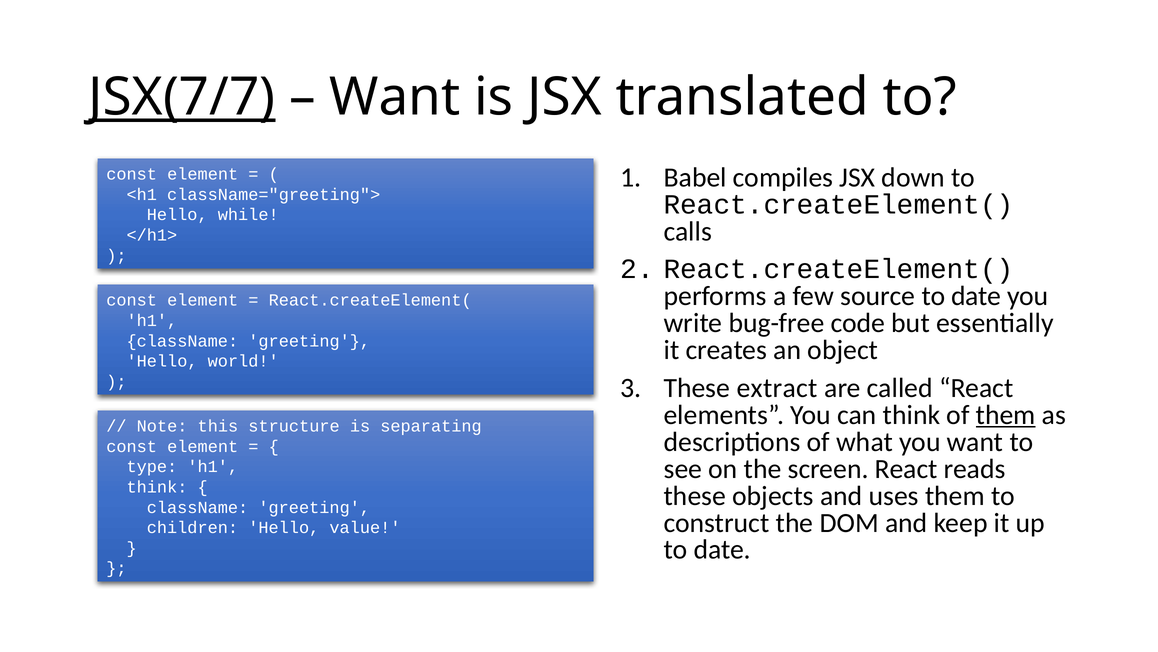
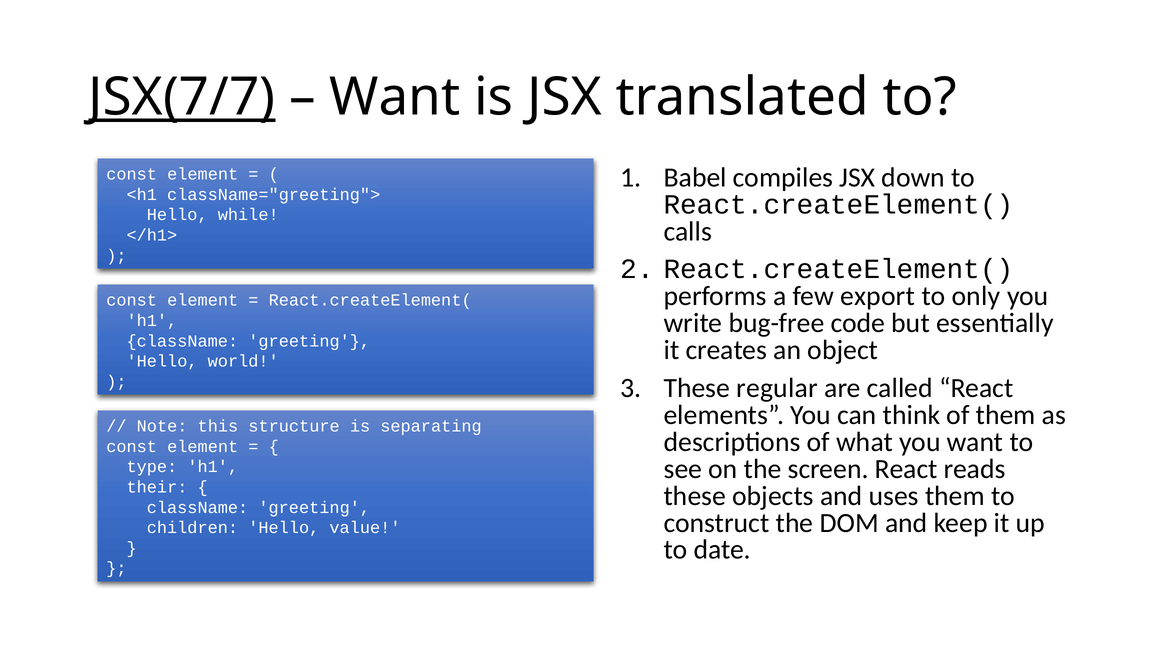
source: source -> export (878, 296)
date: date -> only (976, 296)
extract: extract -> regular (777, 388)
them underline: present -> none (1006, 415)
think: think -> their (157, 487)
